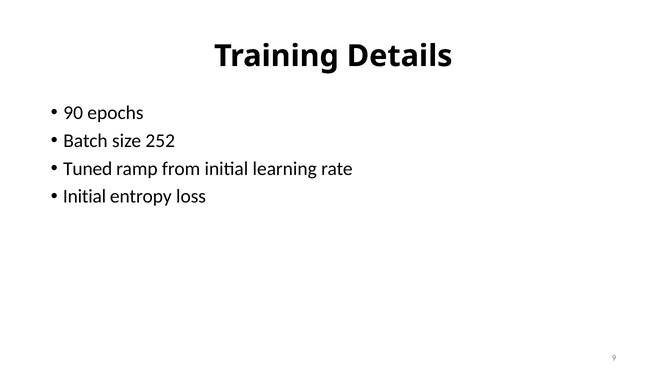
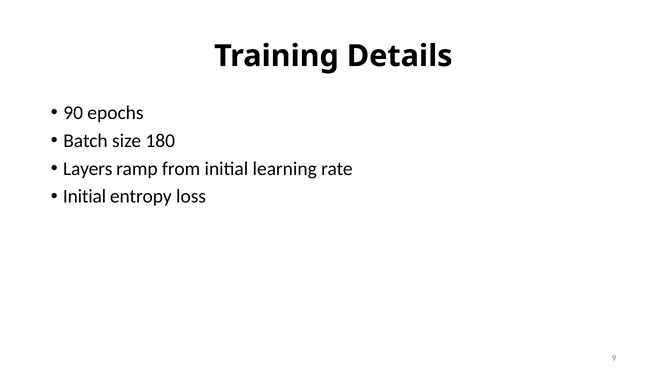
252: 252 -> 180 (160, 141)
Tuned: Tuned -> Layers (88, 169)
